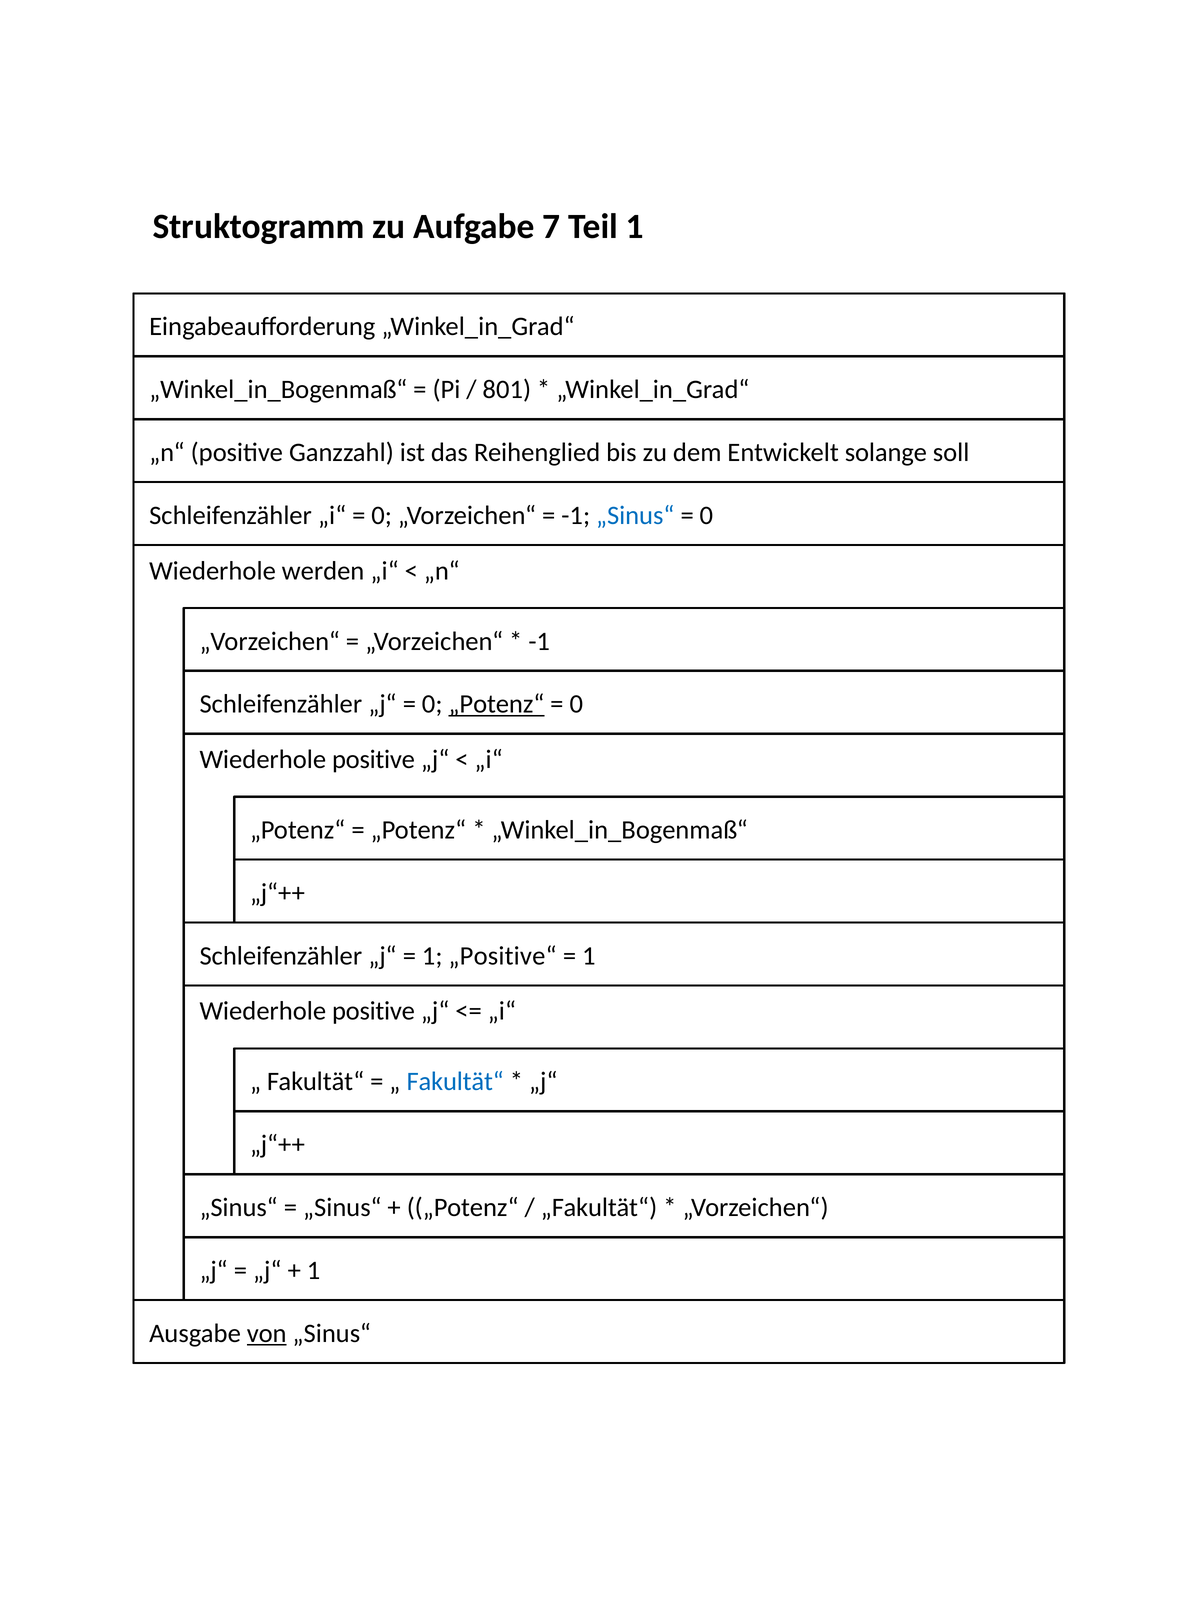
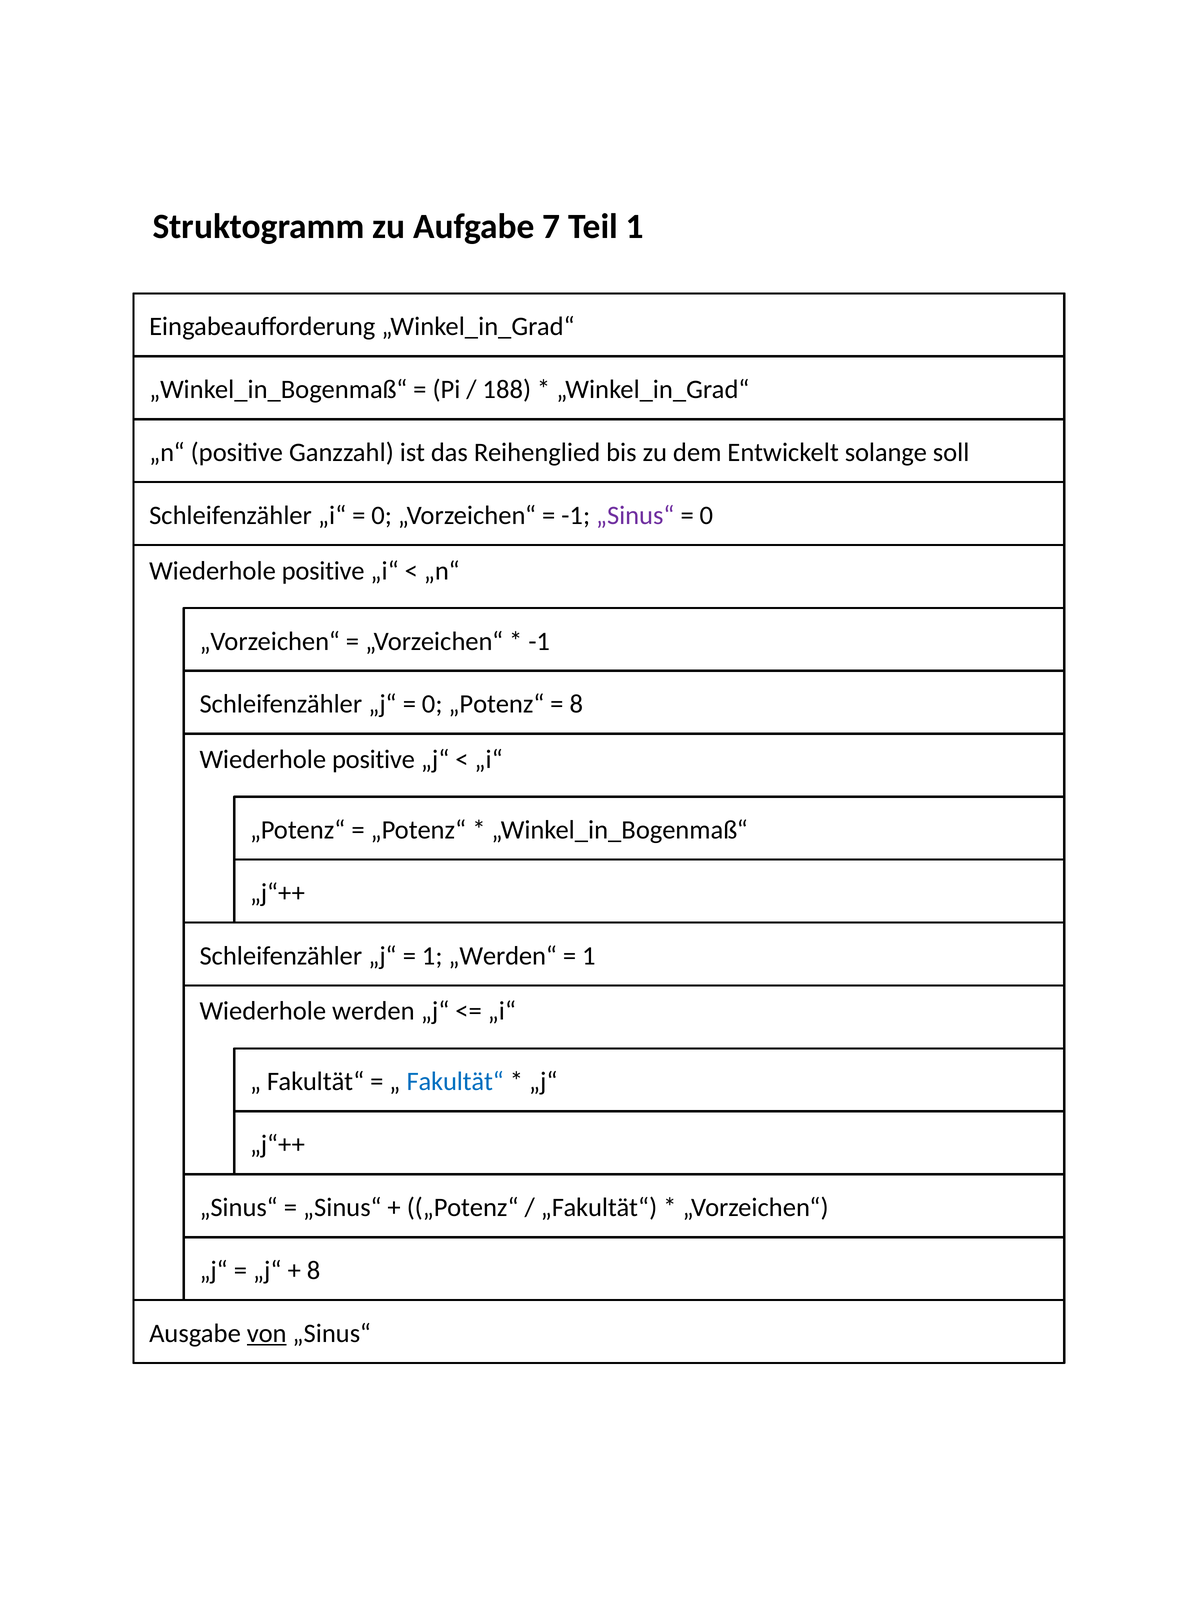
801: 801 -> 188 (507, 389)
„Sinus“ colour: blue -> purple (635, 515)
werden: werden -> positive (323, 571)
„Potenz“ underline: present -> none (496, 704)
0: 0 -> 8 (576, 704)
„Positive“: „Positive“ -> „Werden“ (503, 955)
positive: positive -> werden (373, 1011)
1: 1 -> 8 (314, 1270)
